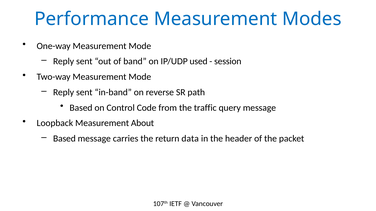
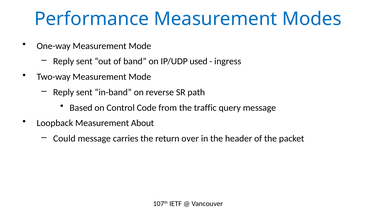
session: session -> ingress (228, 62)
Based: Based -> Could (64, 139)
data: data -> over (190, 139)
